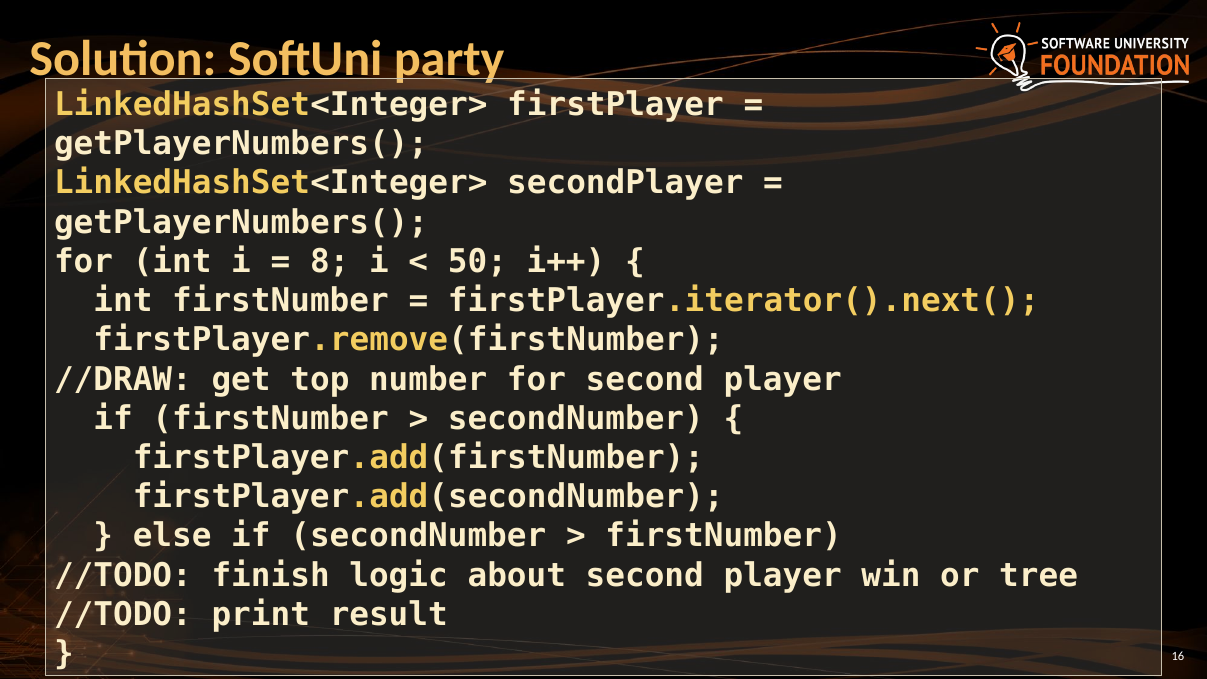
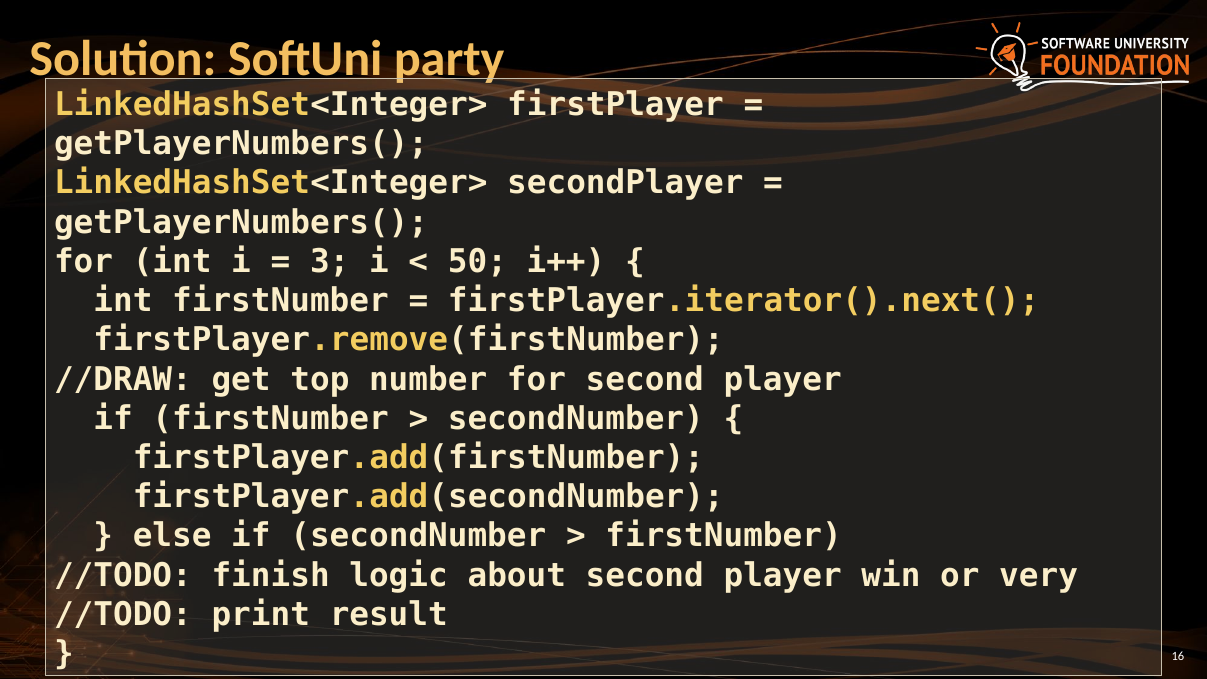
8: 8 -> 3 (330, 262)
tree: tree -> very (1039, 575)
